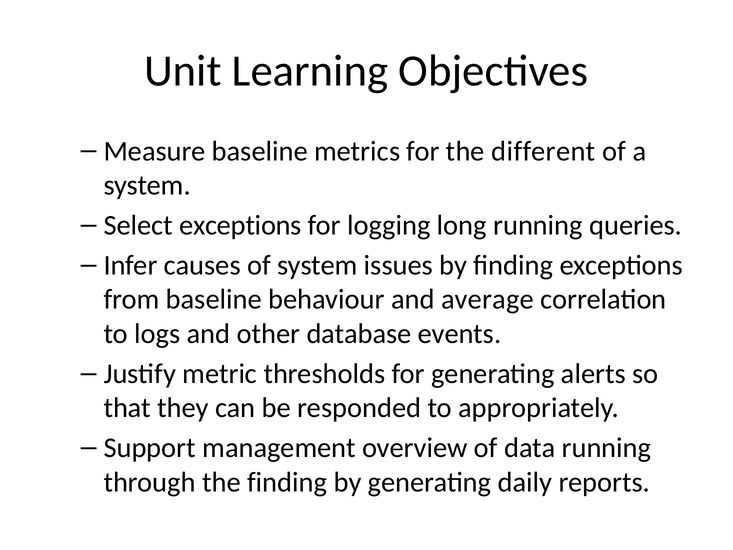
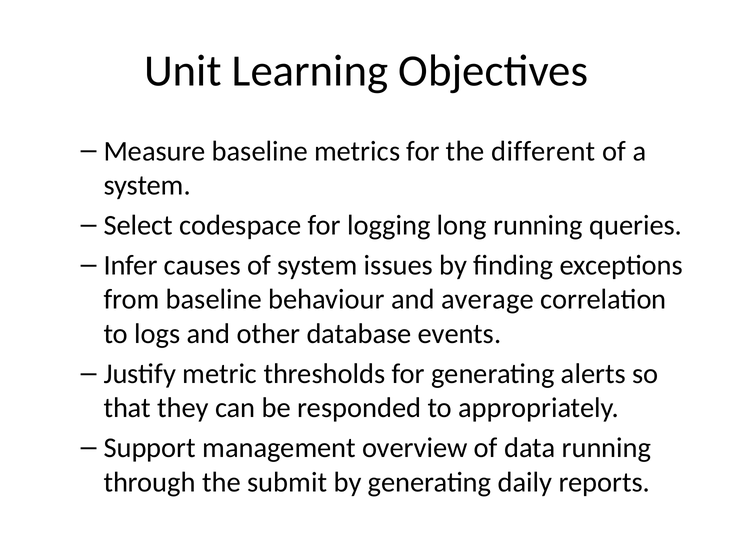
Select exceptions: exceptions -> codespace (240, 225)
the finding: finding -> submit (287, 482)
